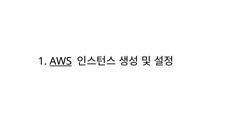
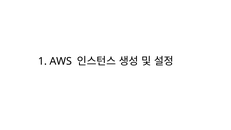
AWS underline: present -> none (61, 61)
